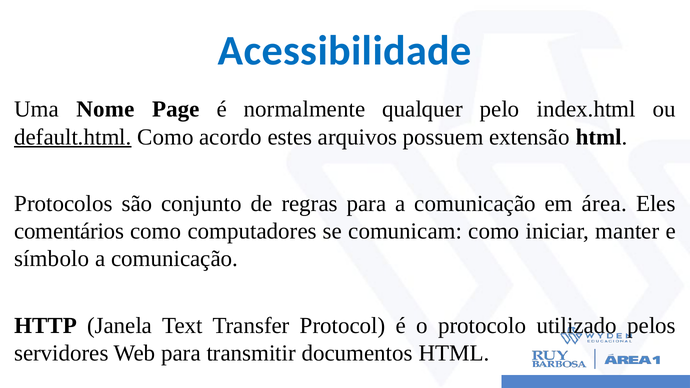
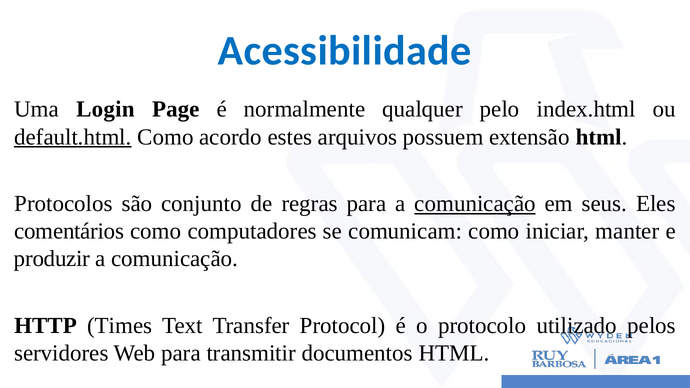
Nome: Nome -> Login (105, 109)
comunicação underline: none -> present (475, 204)
área: área -> seus (604, 204)
símbolo: símbolo -> produzir (52, 259)
Janela: Janela -> Times (120, 326)
